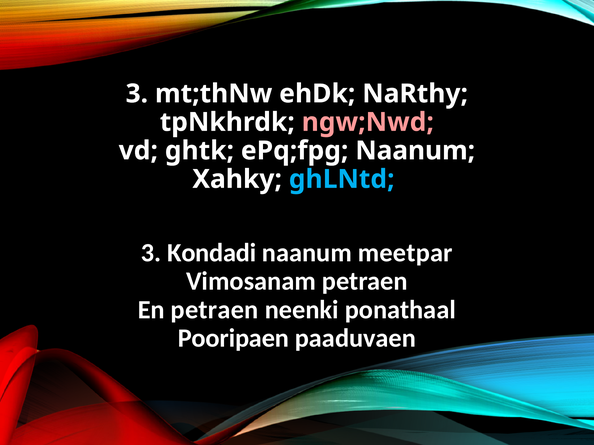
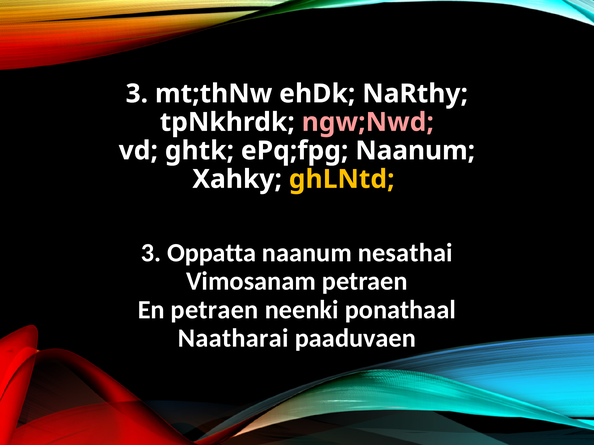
ghLNtd colour: light blue -> yellow (342, 179)
Kondadi: Kondadi -> Oppatta (212, 253)
meetpar: meetpar -> nesathai (405, 253)
Pooripaen: Pooripaen -> Naatharai (233, 339)
